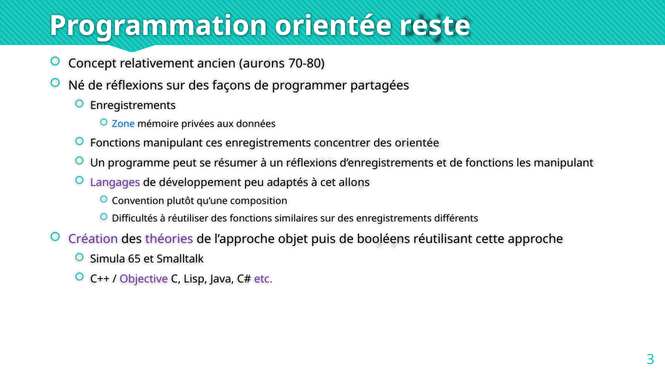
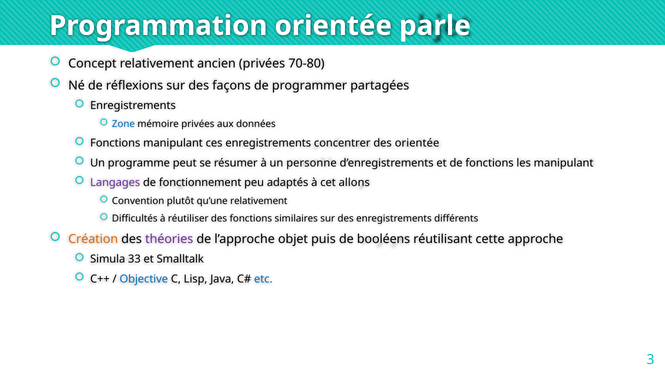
reste: reste -> parle (435, 26)
ancien aurons: aurons -> privées (262, 64)
un réflexions: réflexions -> personne (311, 163)
développement: développement -> fonctionnement (200, 183)
qu’une composition: composition -> relativement (259, 201)
Création colour: purple -> orange (93, 239)
65: 65 -> 33 (134, 259)
Objective colour: purple -> blue (144, 279)
etc colour: purple -> blue (263, 279)
